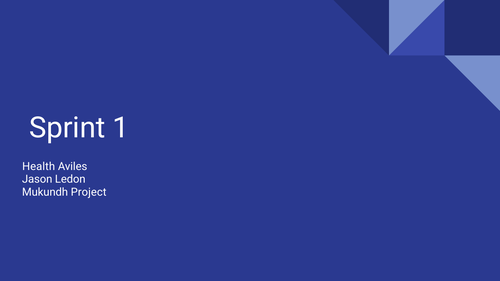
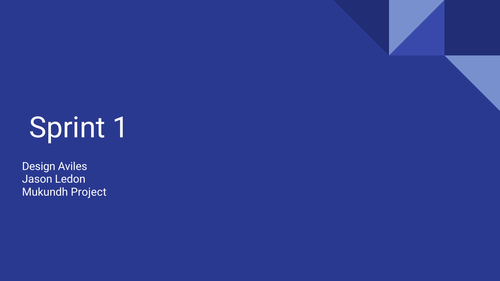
Health: Health -> Design (39, 167)
